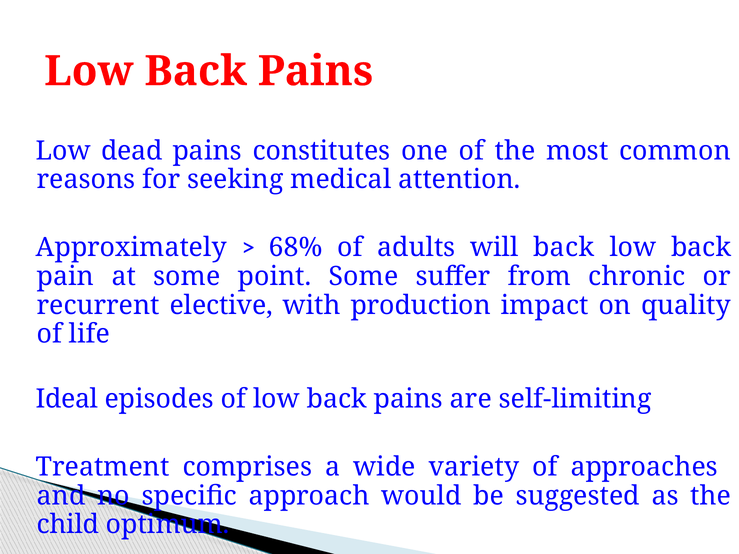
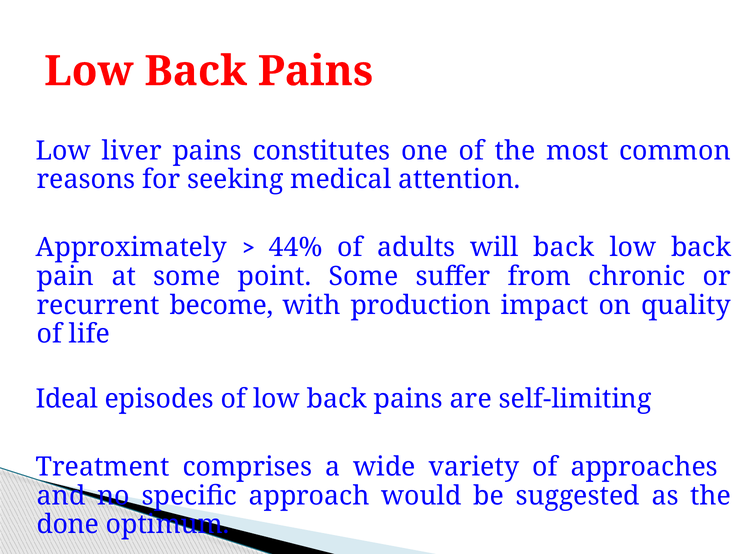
dead: dead -> liver (132, 151)
68%: 68% -> 44% (296, 248)
elective: elective -> become (221, 305)
child: child -> done (68, 525)
